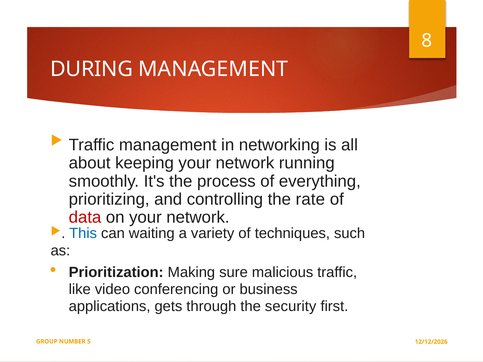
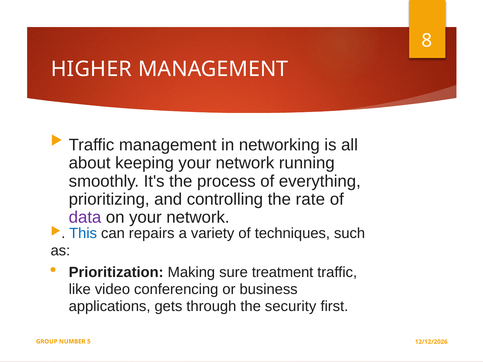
DURING: DURING -> HIGHER (91, 69)
data colour: red -> purple (85, 218)
waiting: waiting -> repairs (152, 234)
malicious: malicious -> treatment (283, 273)
